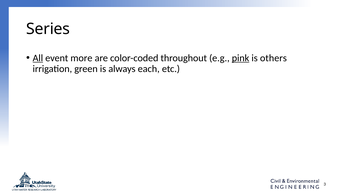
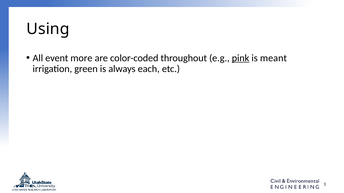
Series: Series -> Using (48, 29)
All underline: present -> none (38, 58)
others: others -> meant (273, 58)
